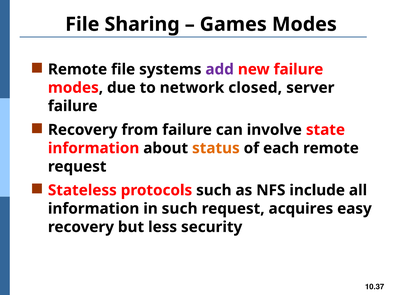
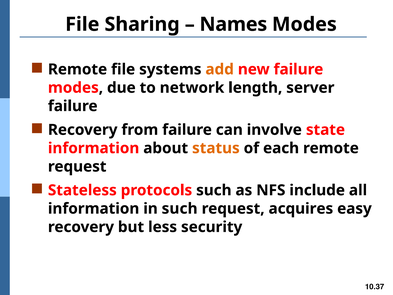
Games: Games -> Names (233, 24)
add colour: purple -> orange (220, 69)
closed: closed -> length (255, 88)
